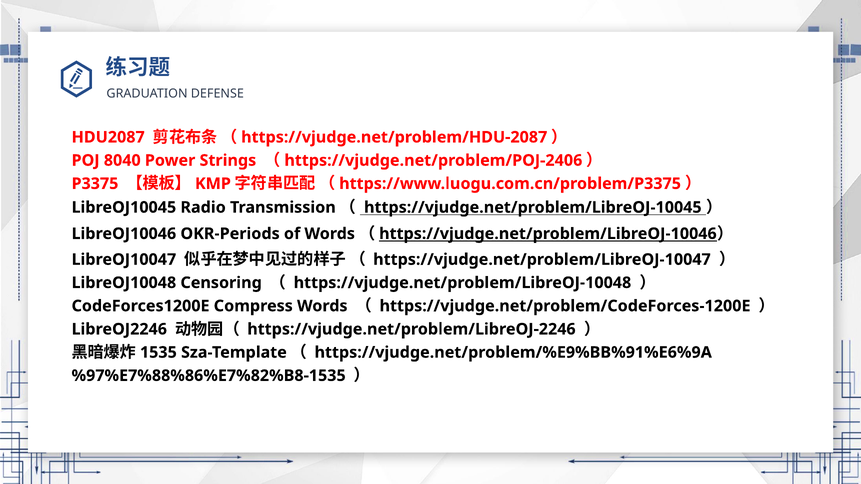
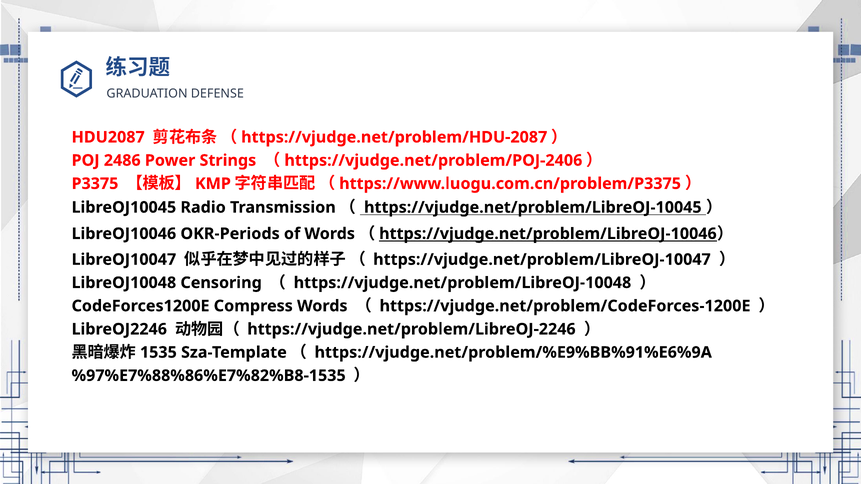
8040: 8040 -> 2486 (122, 161)
